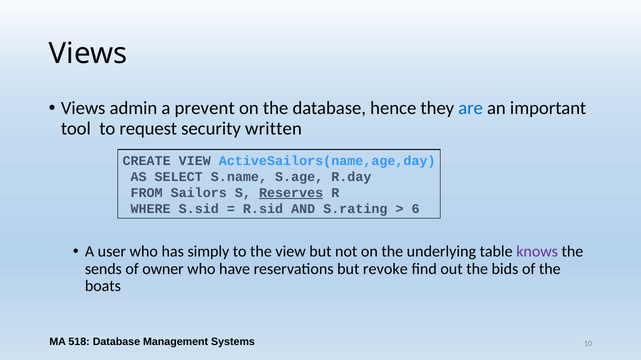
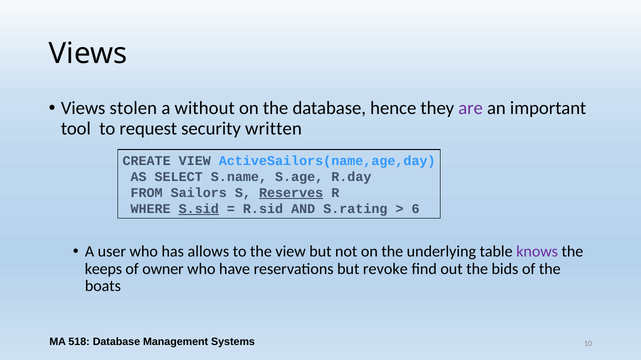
admin: admin -> stolen (133, 108)
prevent: prevent -> without (205, 108)
are colour: blue -> purple (471, 108)
S.sid underline: none -> present (199, 209)
simply: simply -> allows (208, 252)
sends: sends -> keeps (103, 269)
